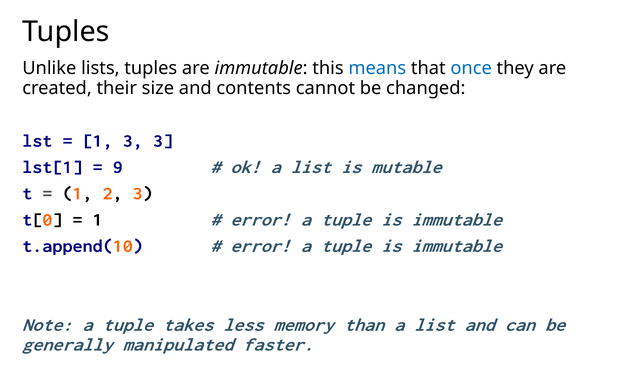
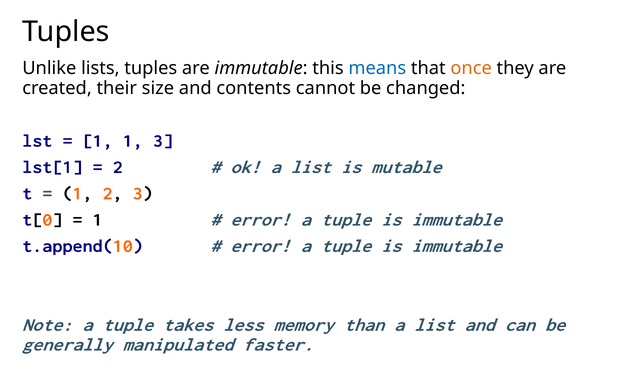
once colour: blue -> orange (471, 68)
1 3: 3 -> 1 (133, 141)
9: 9 -> 2 (118, 167)
